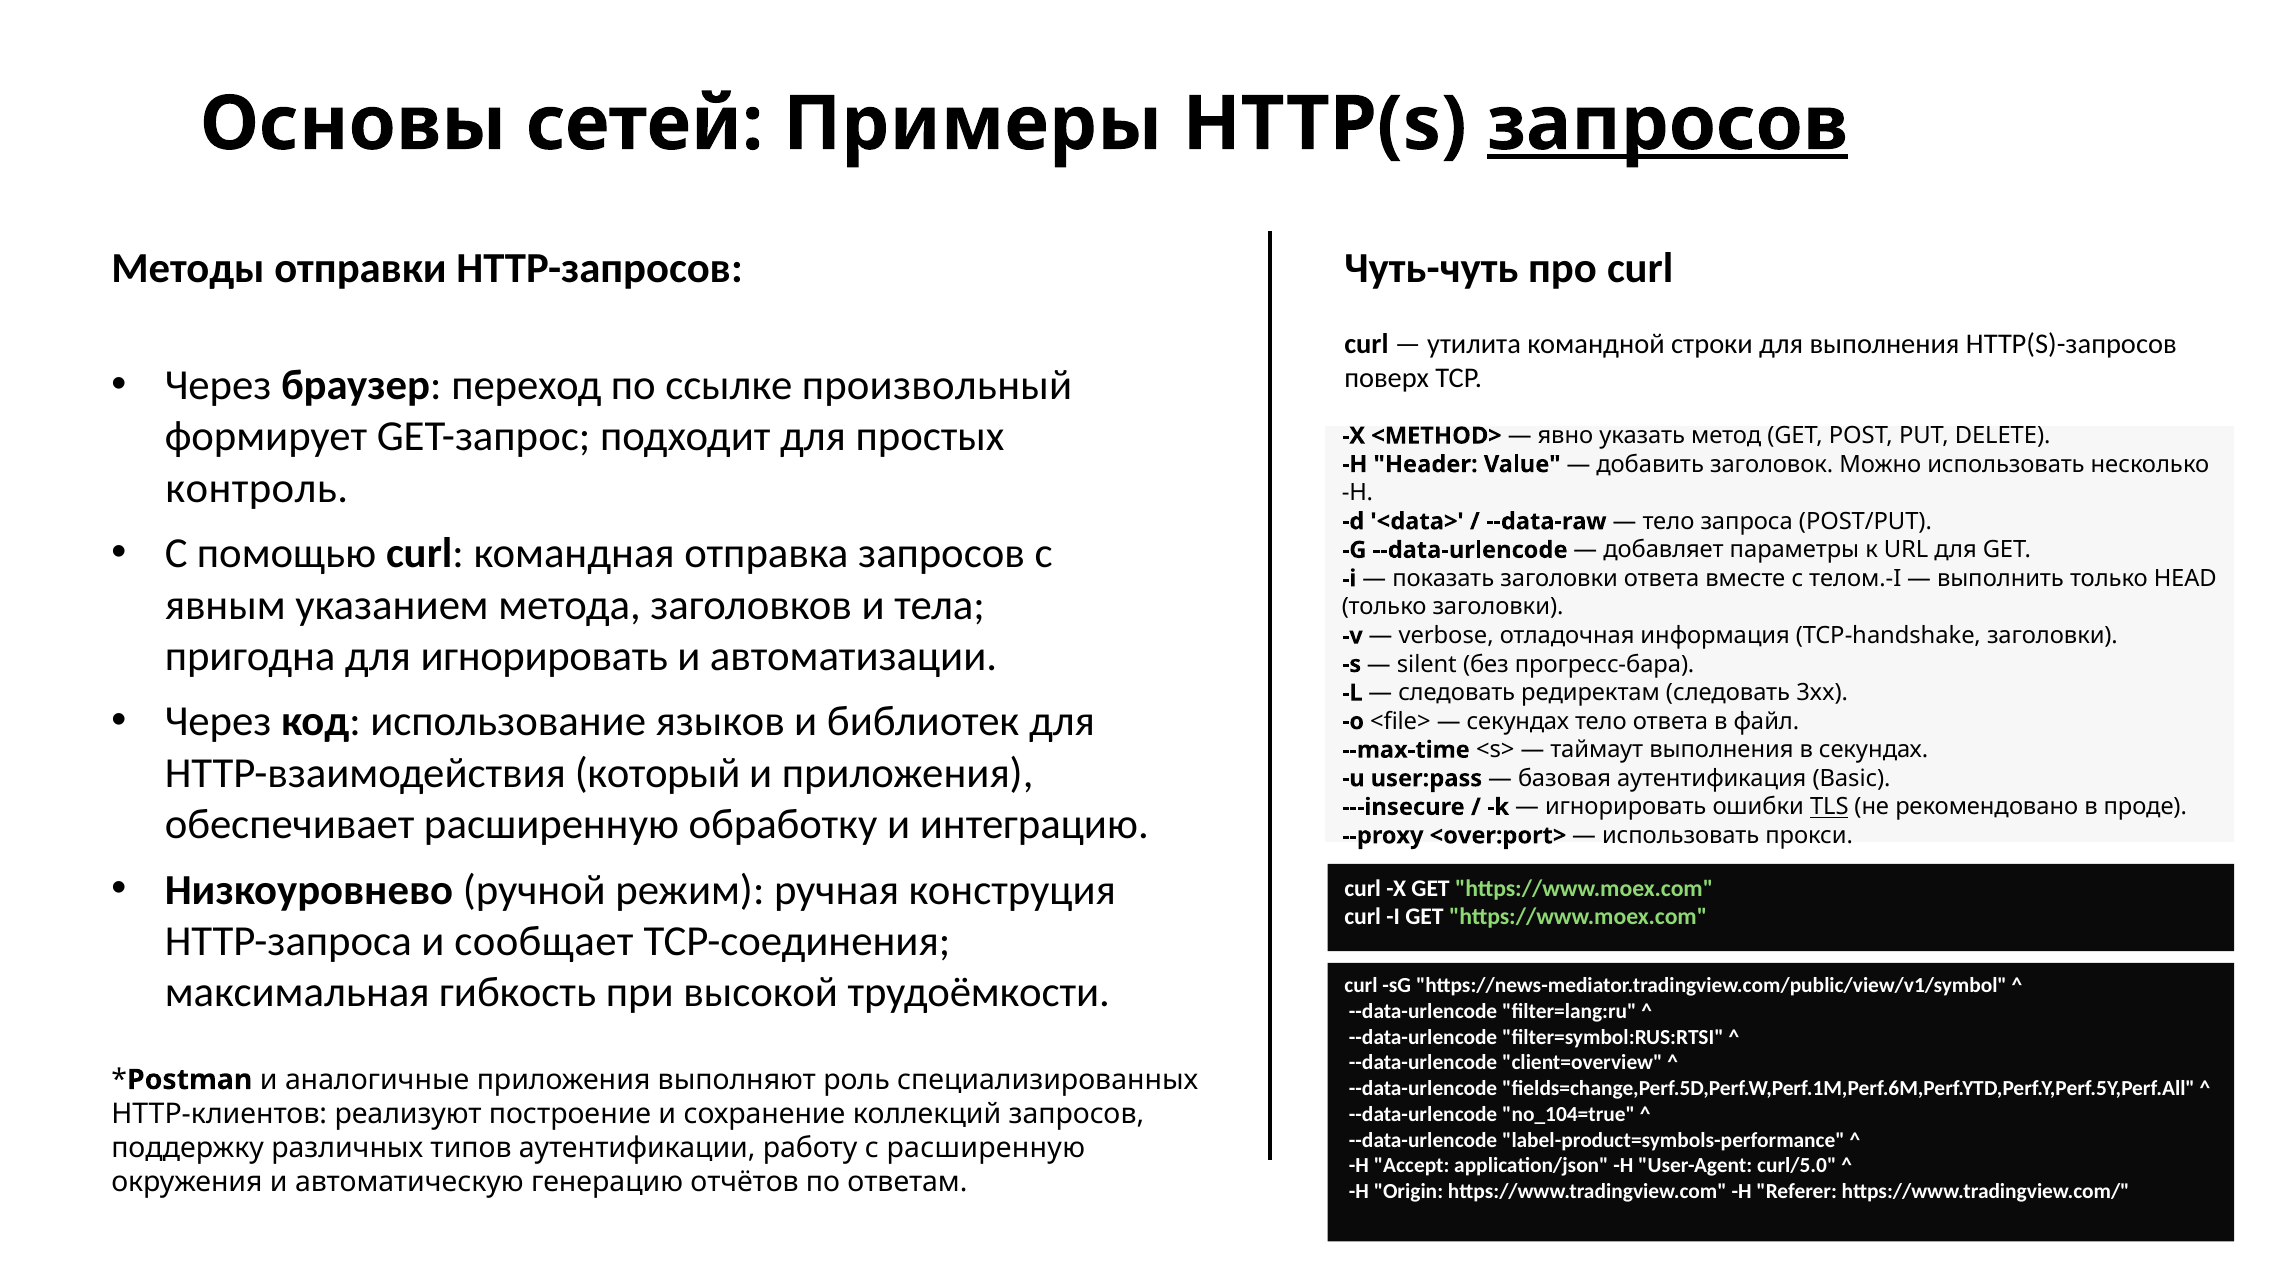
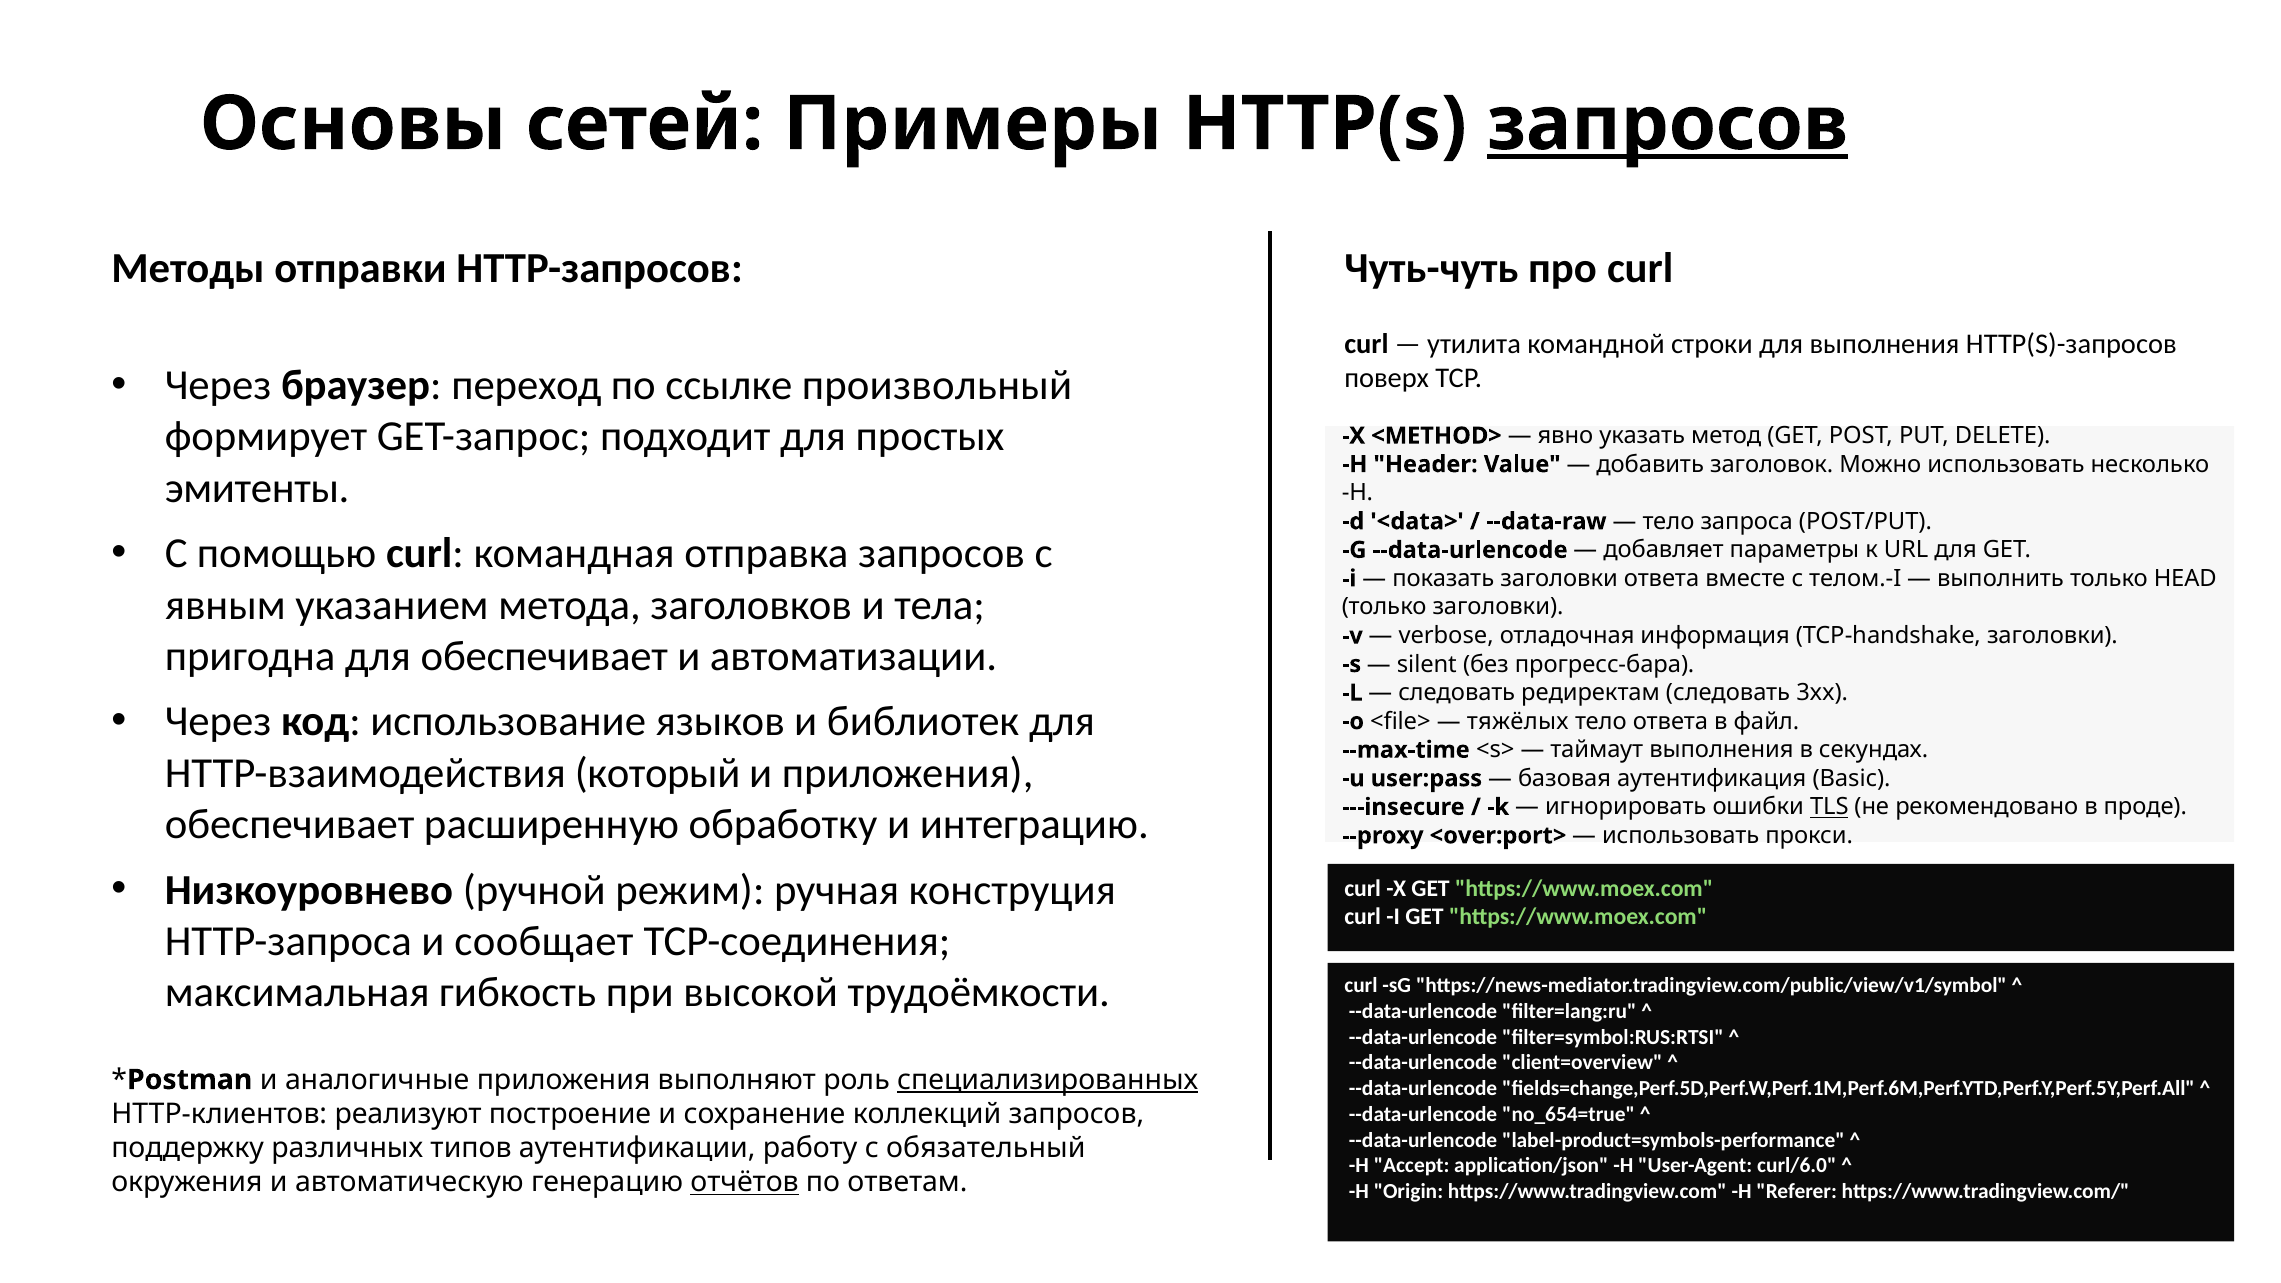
контроль: контроль -> эмитенты (257, 488)
для игнорировать: игнорировать -> обеспечивает (544, 656)
секундах: секундах -> тяжёлых (1518, 721)
специализированных underline: none -> present (1048, 1080)
no_104=true: no_104=true -> no_654=true (1569, 1114)
с расширенную: расширенную -> обязательный (986, 1148)
curl/5.0: curl/5.0 -> curl/6.0 (1797, 1166)
отчётов underline: none -> present (745, 1182)
